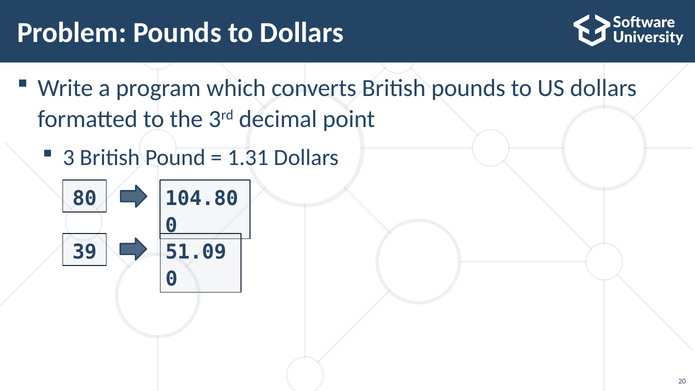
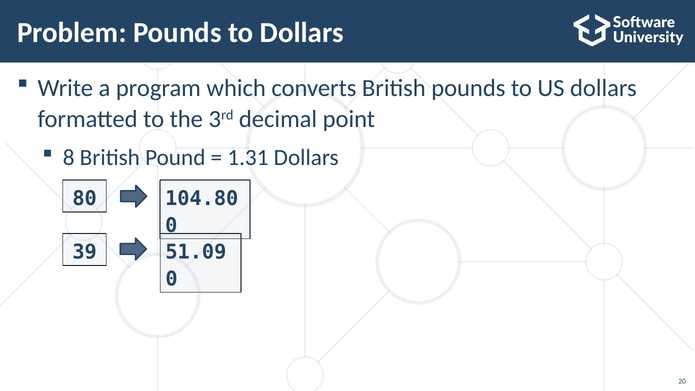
3: 3 -> 8 (69, 158)
